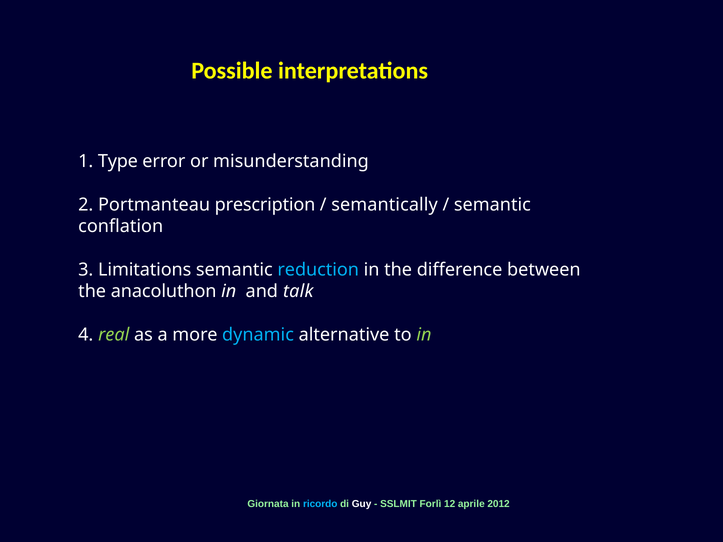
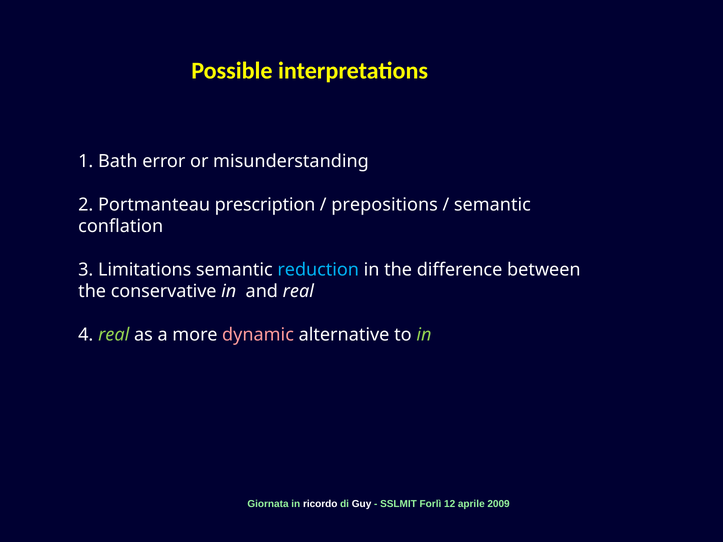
Type: Type -> Bath (118, 162)
semantically: semantically -> prepositions (385, 205)
anacoluthon: anacoluthon -> conservative (164, 292)
and talk: talk -> real (298, 292)
dynamic colour: light blue -> pink (258, 335)
ricordo colour: light blue -> white (320, 504)
2012: 2012 -> 2009 (499, 504)
